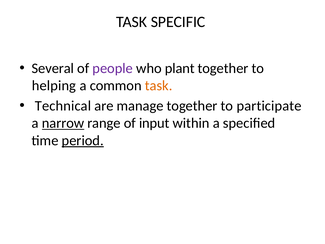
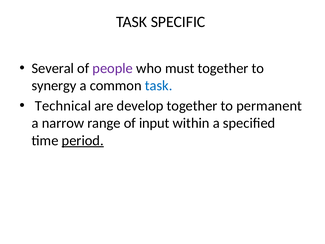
plant: plant -> must (180, 68)
helping: helping -> synergy (54, 86)
task colour: orange -> blue (159, 86)
manage: manage -> develop (140, 106)
participate: participate -> permanent (269, 106)
narrow underline: present -> none (63, 123)
